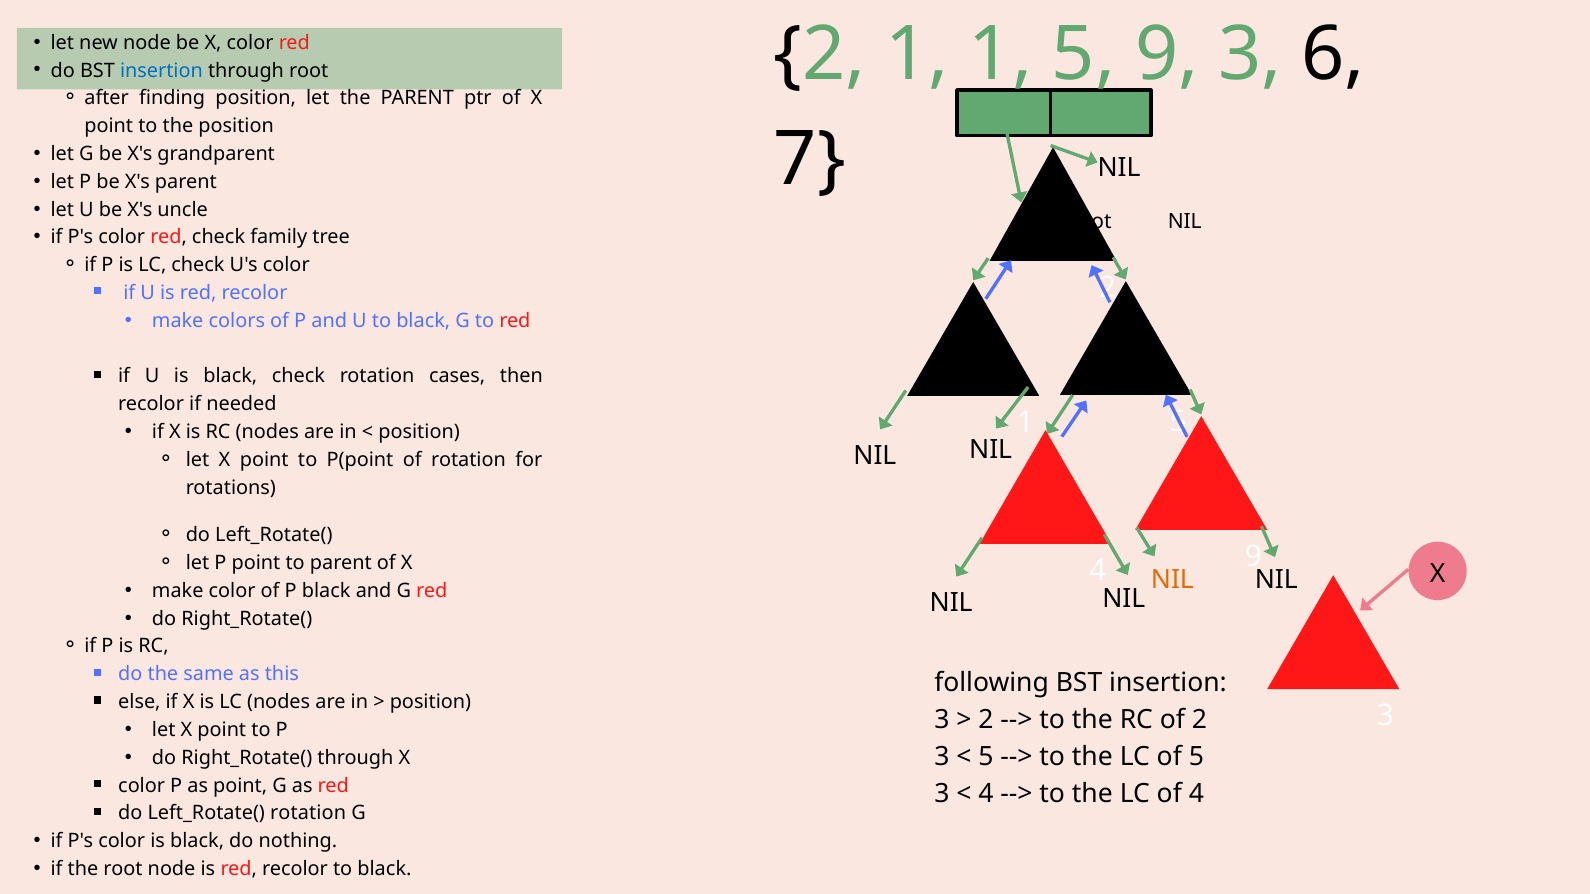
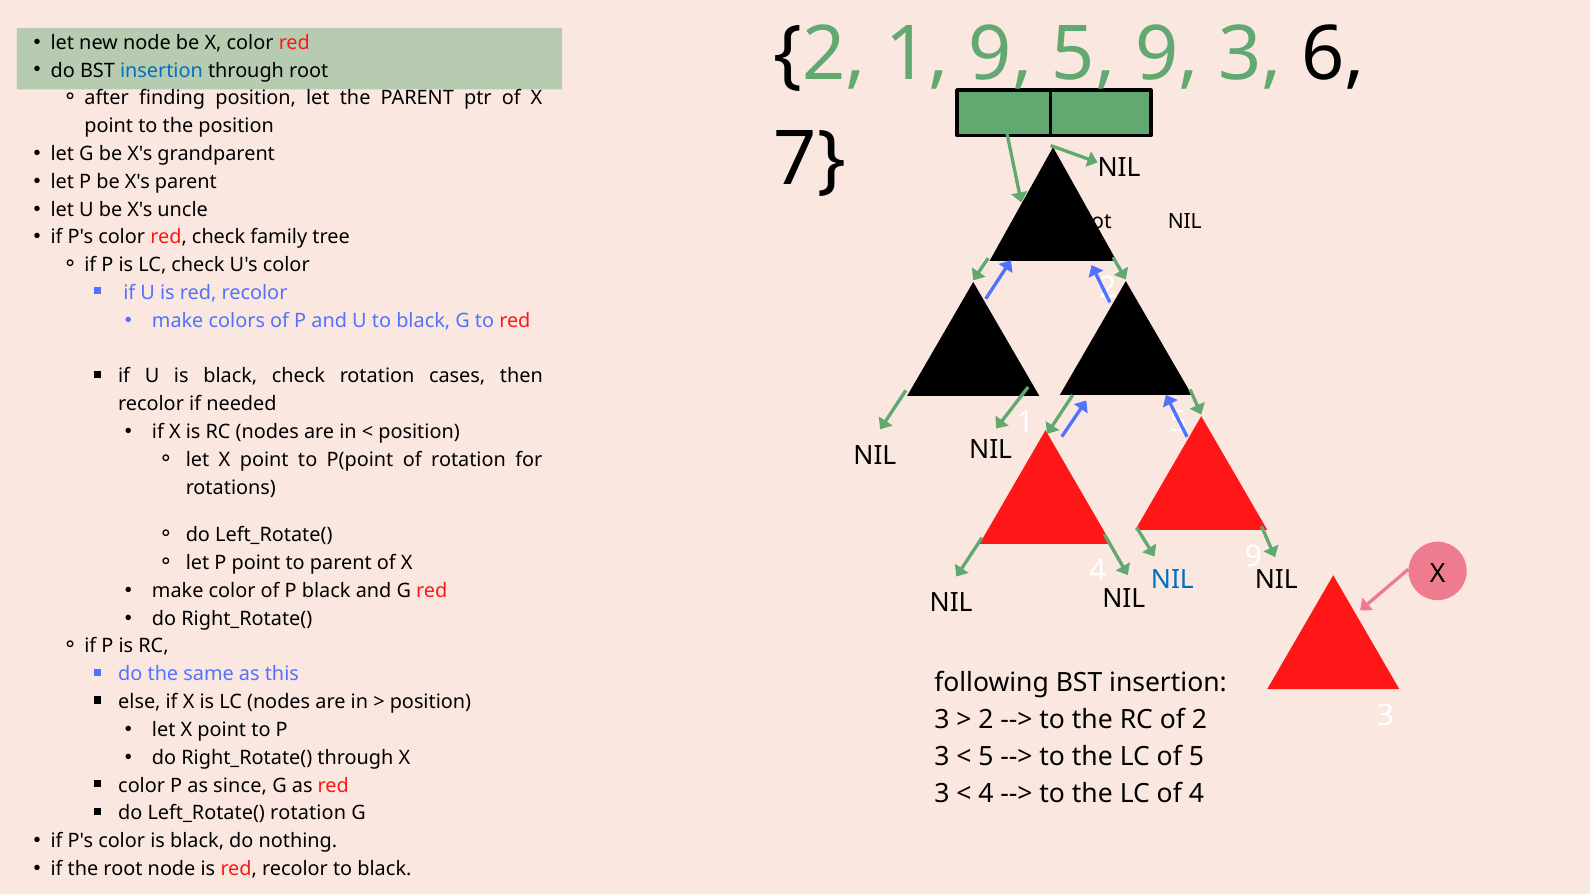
1 1: 1 -> 9 (1001, 54)
NIL colour: orange -> blue (1172, 580)
as point: point -> since (240, 786)
